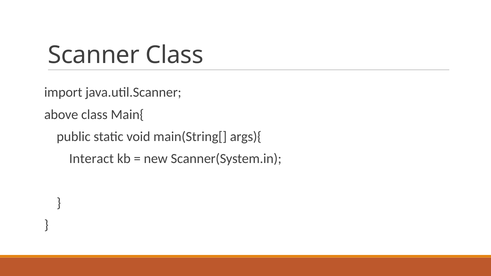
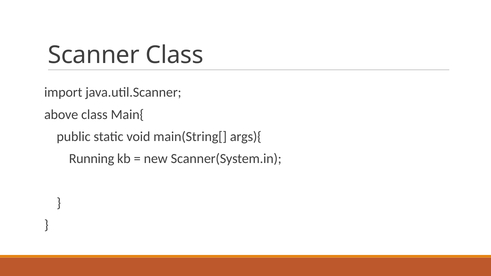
Interact: Interact -> Running (92, 159)
